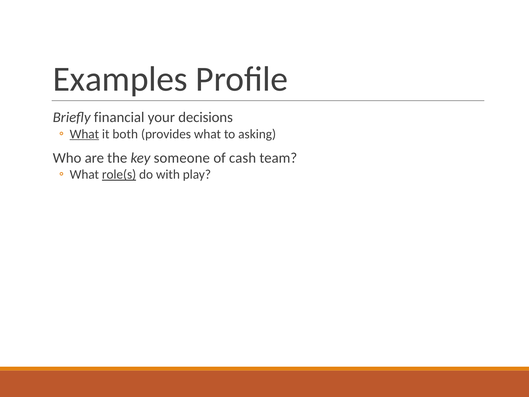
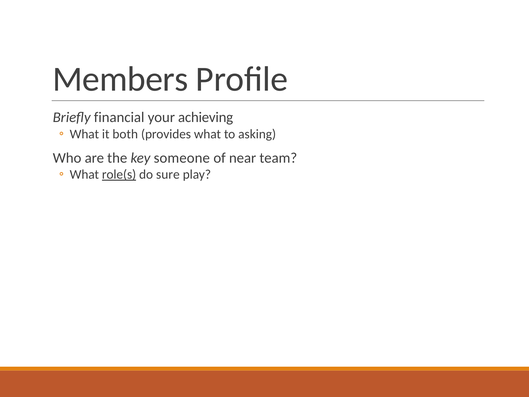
Examples: Examples -> Members (120, 79)
decisions: decisions -> achieving (206, 117)
What underline: present -> none (84, 134)
cash: cash -> near (243, 158)
with: with -> sure (168, 174)
